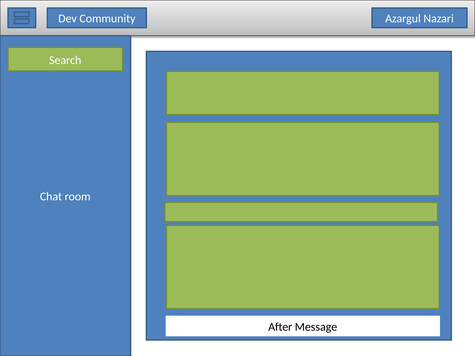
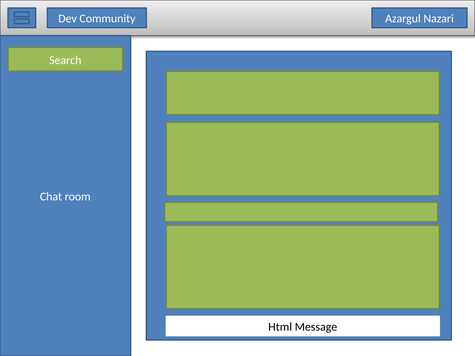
After: After -> Html (280, 327)
